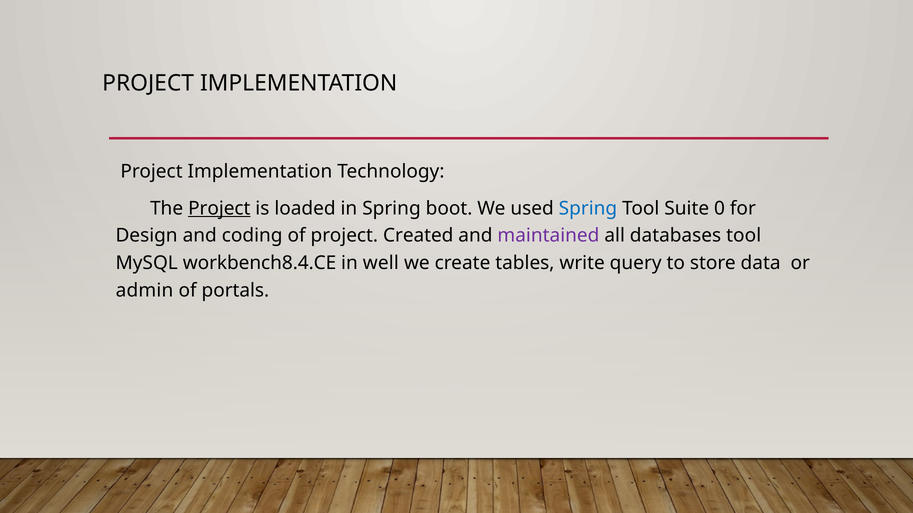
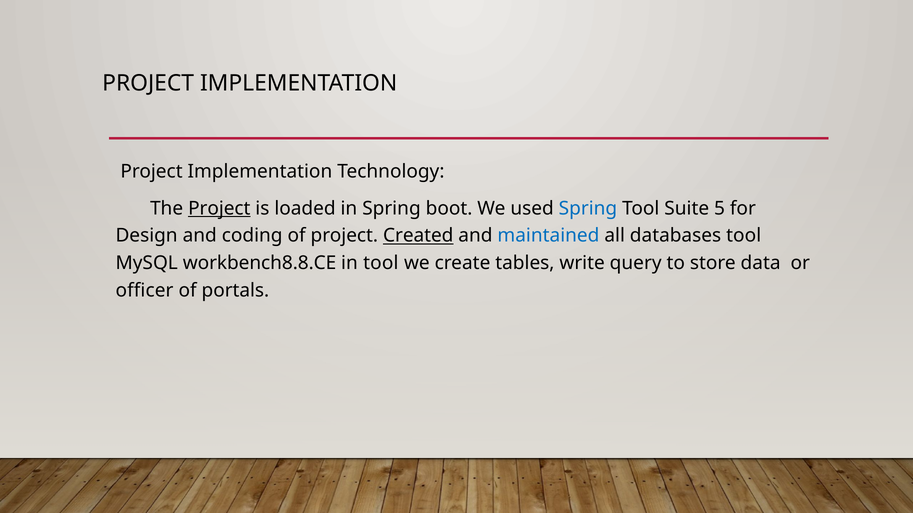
0: 0 -> 5 (720, 209)
Created underline: none -> present (418, 236)
maintained colour: purple -> blue (548, 236)
workbench8.4.CE: workbench8.4.CE -> workbench8.8.CE (260, 263)
in well: well -> tool (381, 263)
admin: admin -> officer (145, 291)
